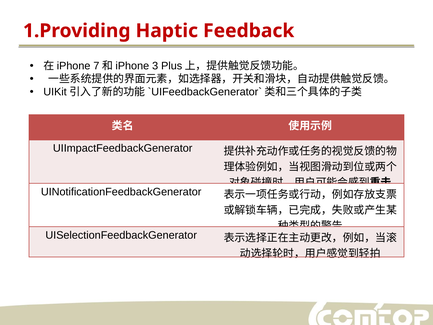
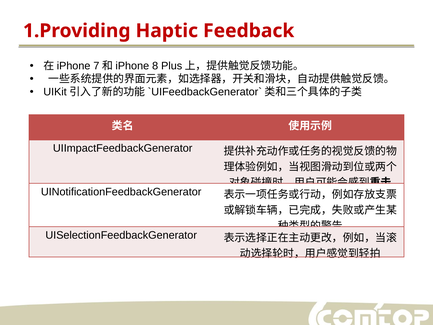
3: 3 -> 8 (155, 66)
